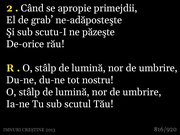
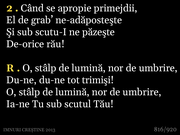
nostru: nostru -> trimişi (98, 80)
